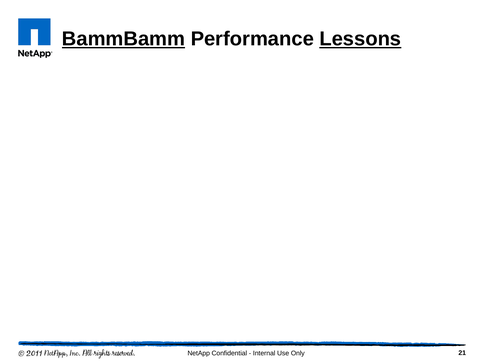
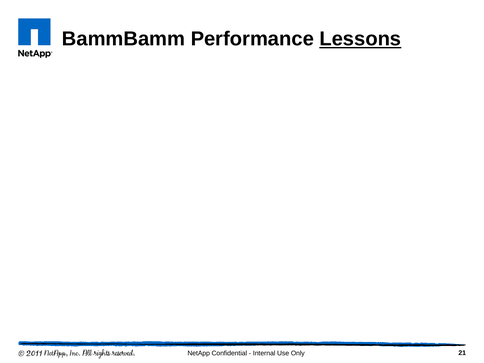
BammBamm underline: present -> none (124, 39)
